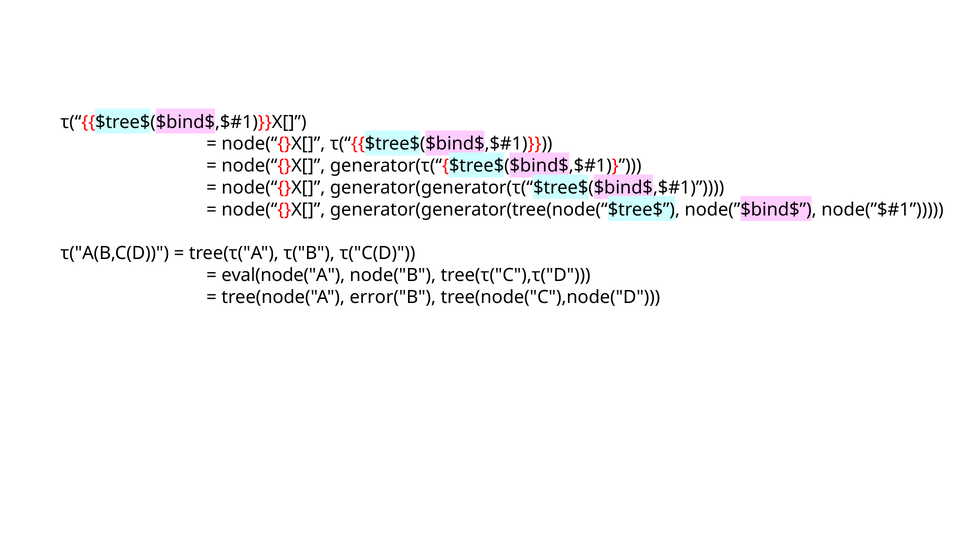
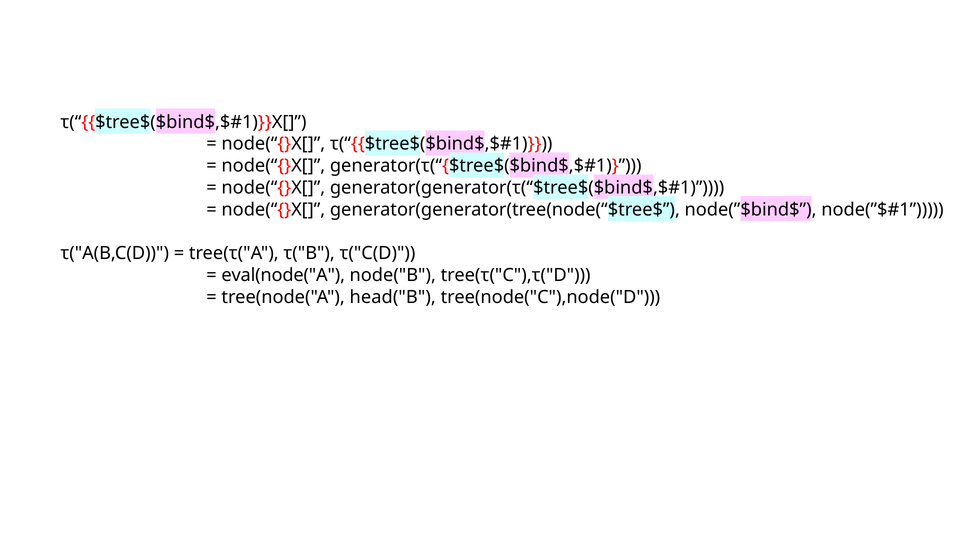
error("B: error("B -> head("B (393, 297)
